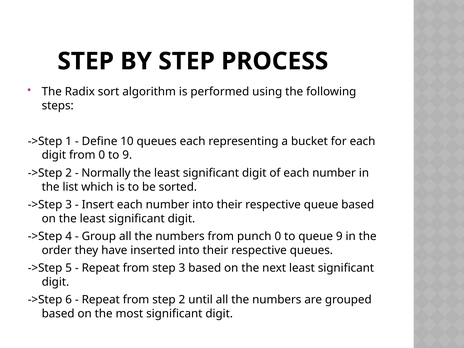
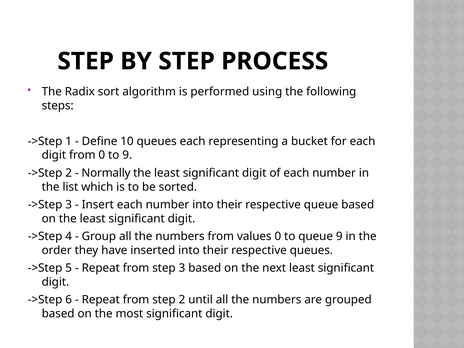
punch: punch -> values (254, 236)
